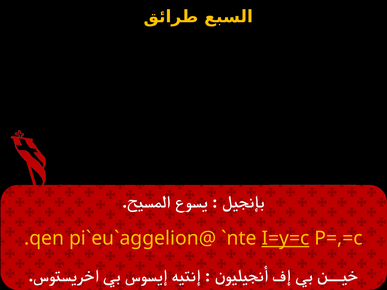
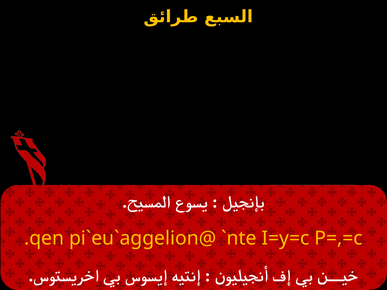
I=y=c underline: present -> none (285, 239)
